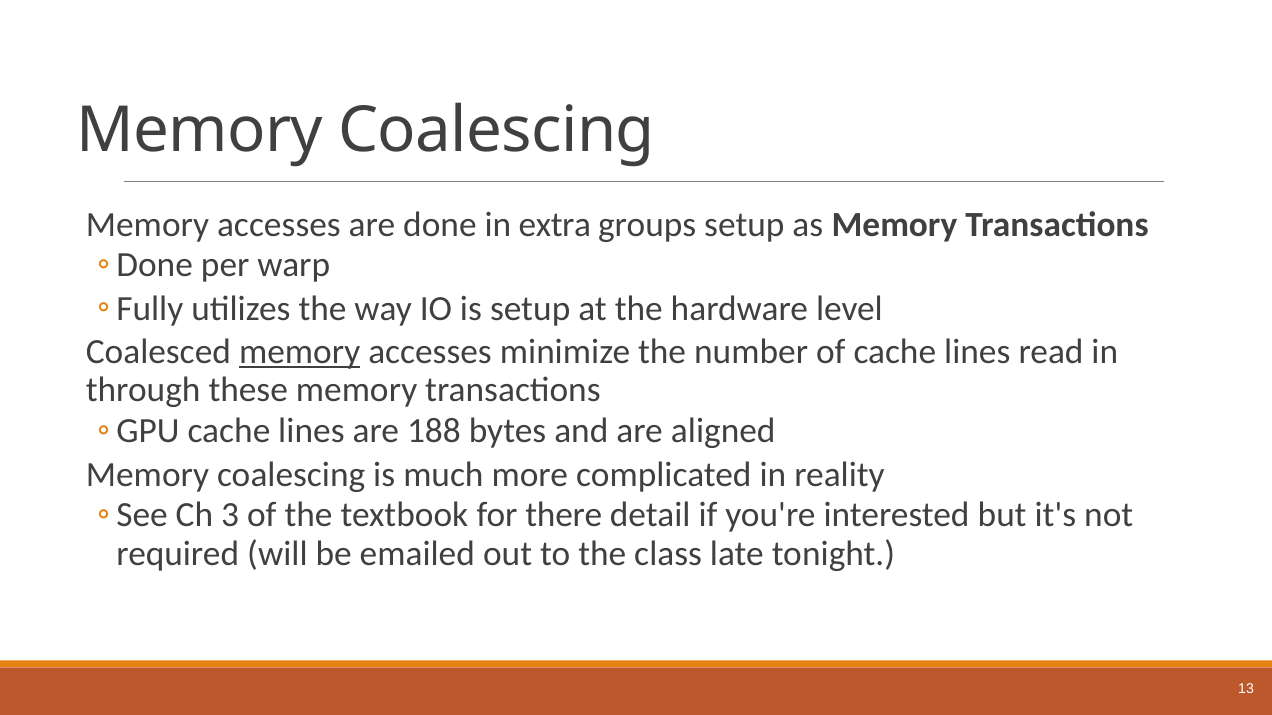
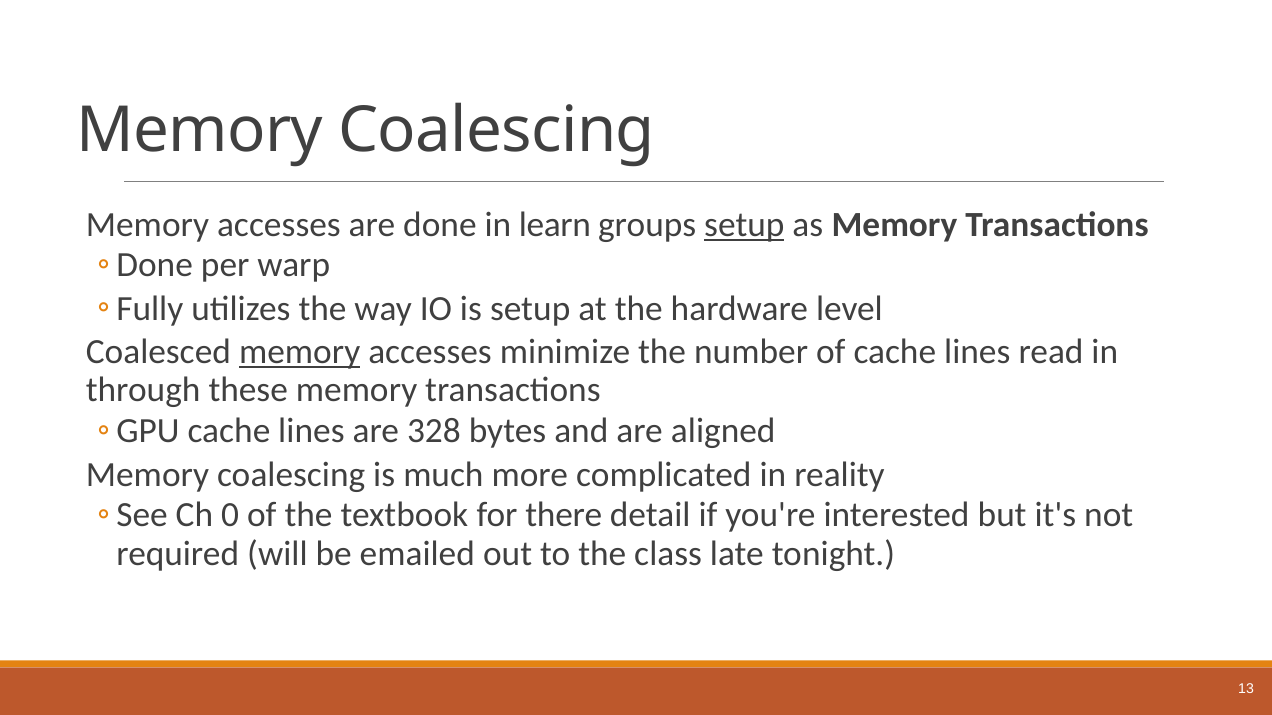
extra: extra -> learn (555, 225)
setup underline: none -> present (744, 225)
188: 188 -> 328 (434, 431)
3: 3 -> 0 (230, 516)
